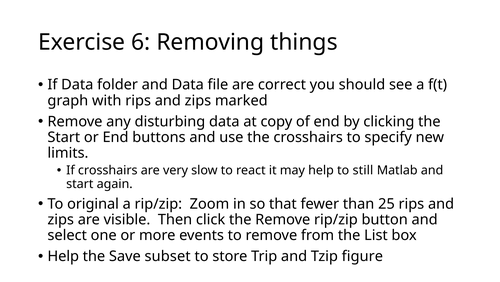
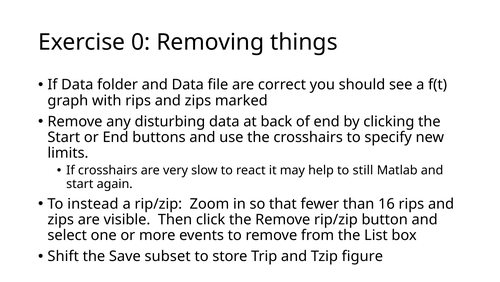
6: 6 -> 0 (141, 42)
copy: copy -> back (276, 121)
original: original -> instead (93, 203)
25: 25 -> 16 (386, 203)
Help: Help -> Shift (63, 256)
